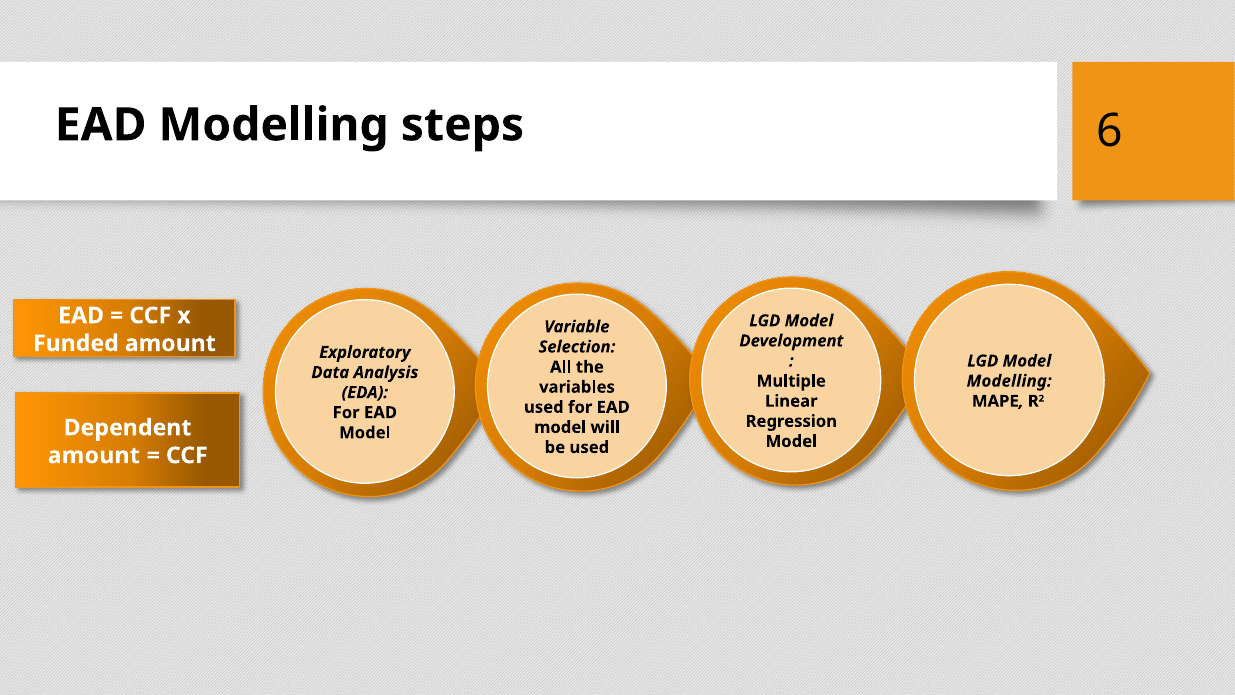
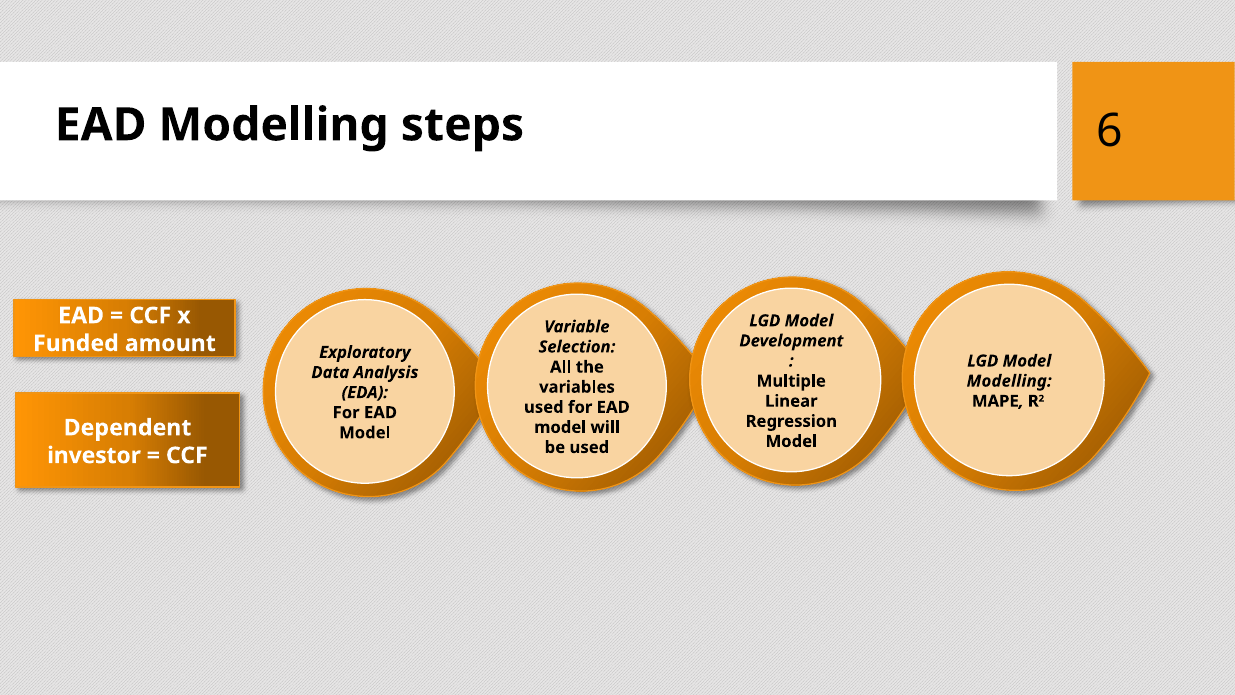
amount: amount -> investor (94, 455)
